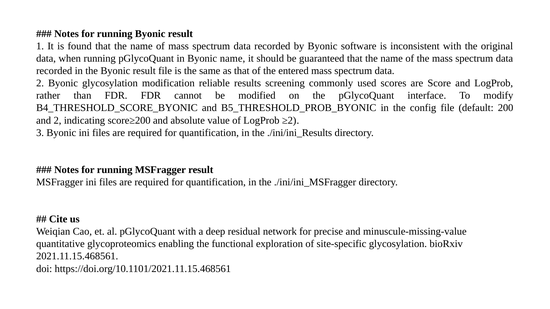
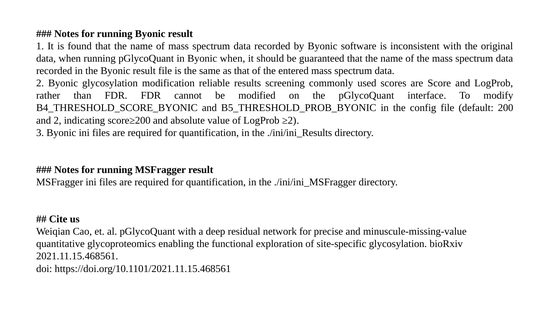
Byonic name: name -> when (233, 59)
